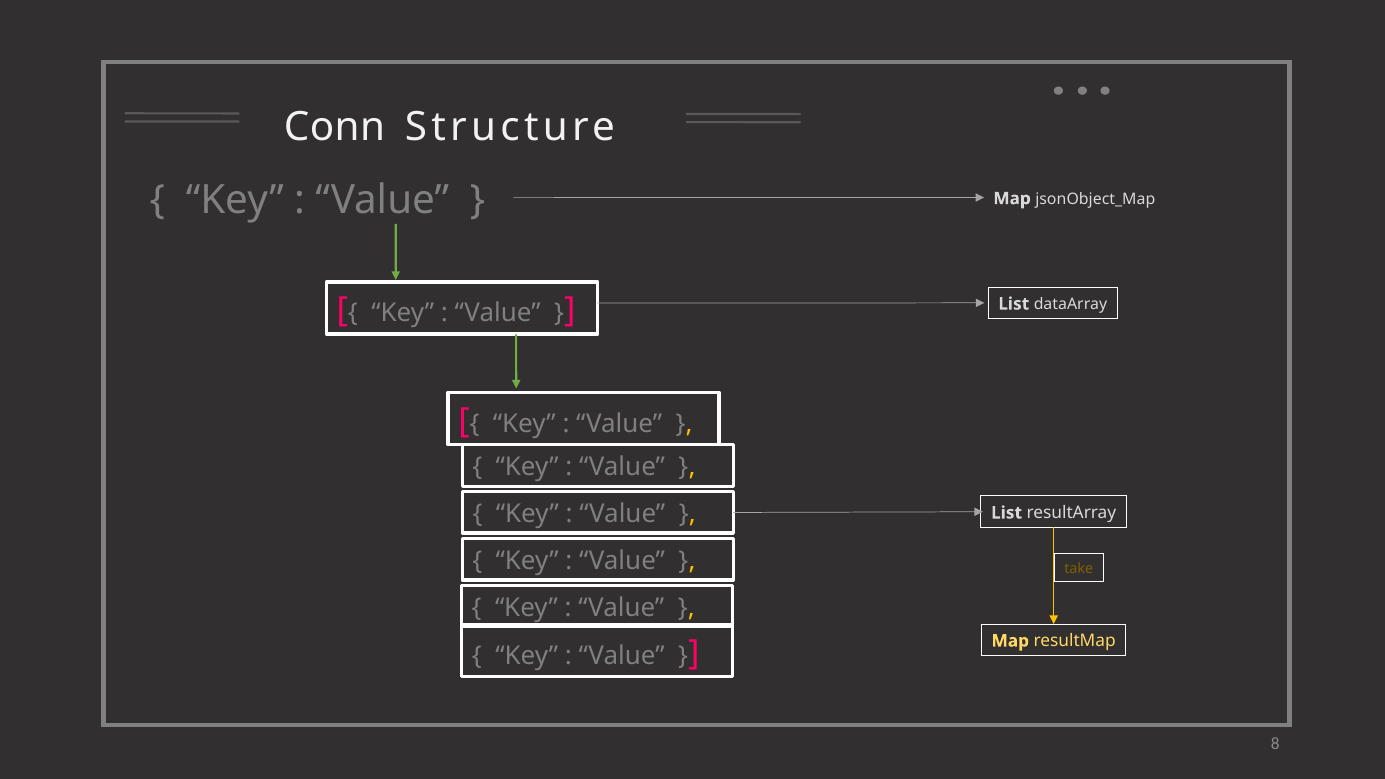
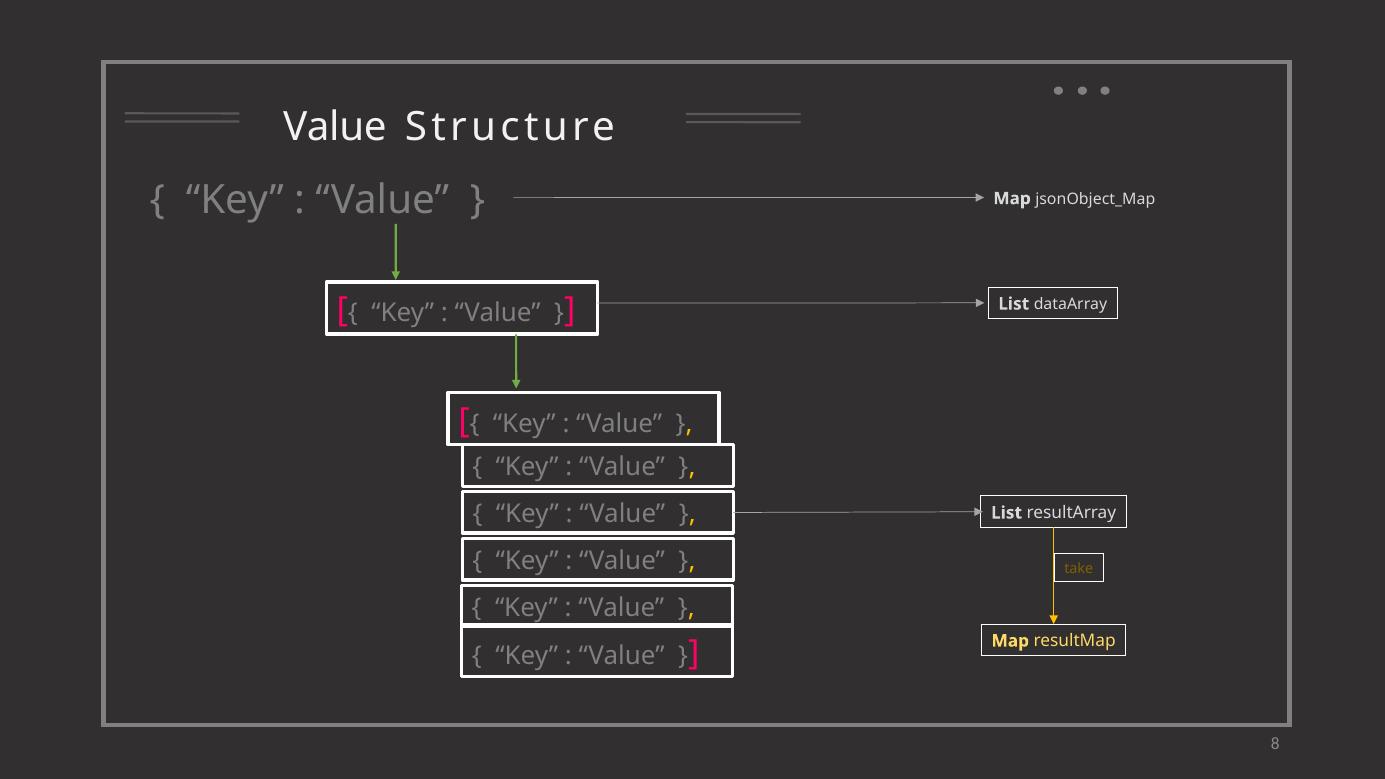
Conn: Conn -> Value (335, 127)
